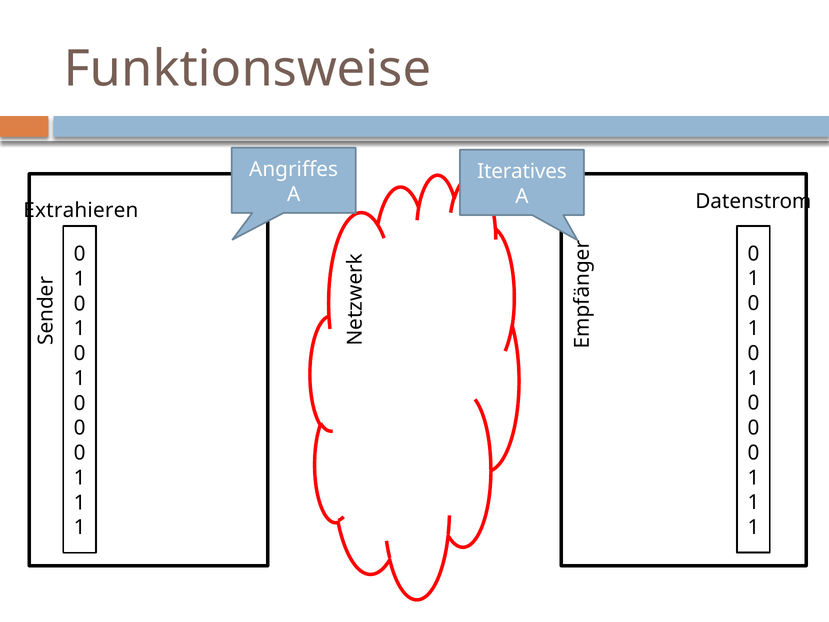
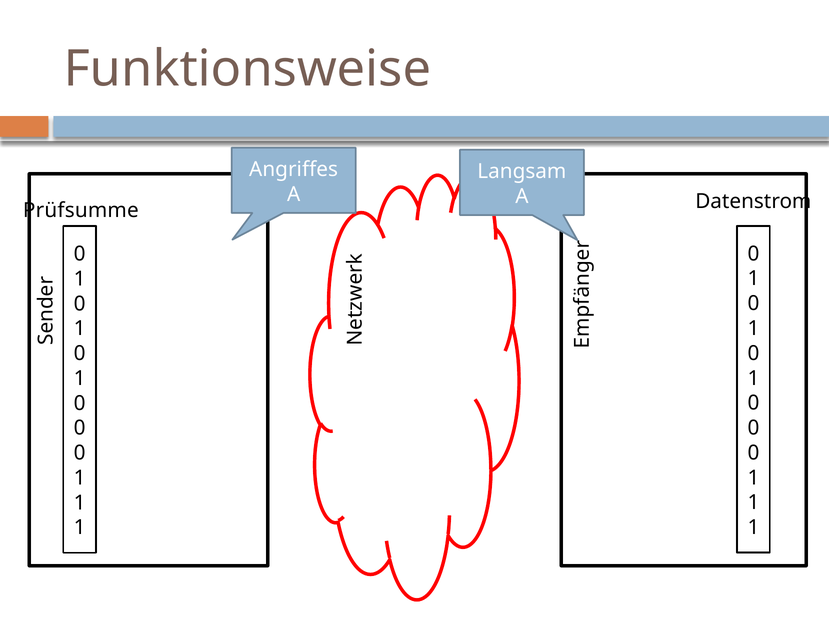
Iteratives: Iteratives -> Langsam (522, 171)
Extrahieren: Extrahieren -> Prüfsumme (81, 210)
